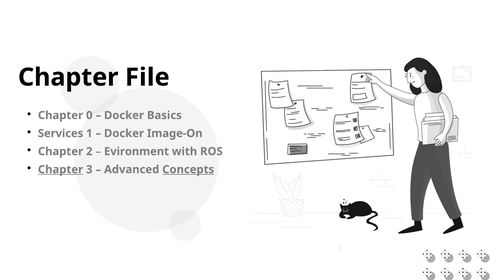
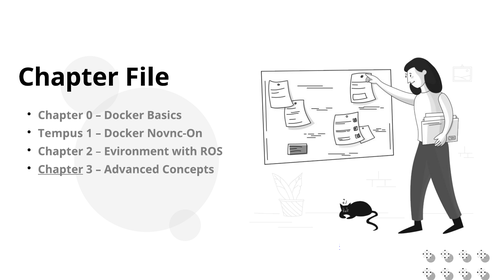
Services: Services -> Tempus (60, 134)
Image-On: Image-On -> Novnc-On (175, 134)
Concepts underline: present -> none (188, 170)
